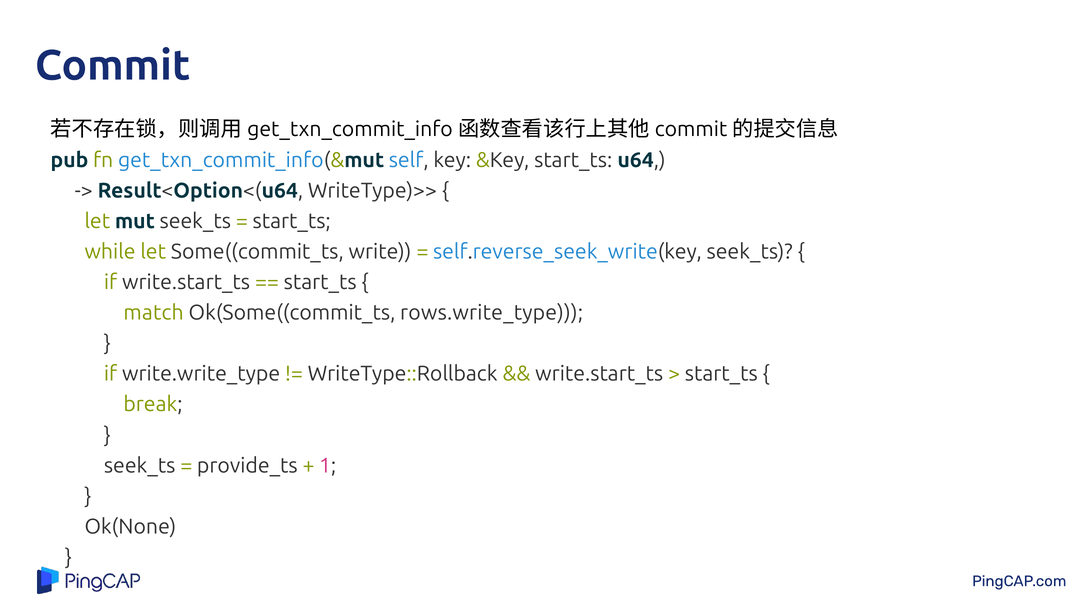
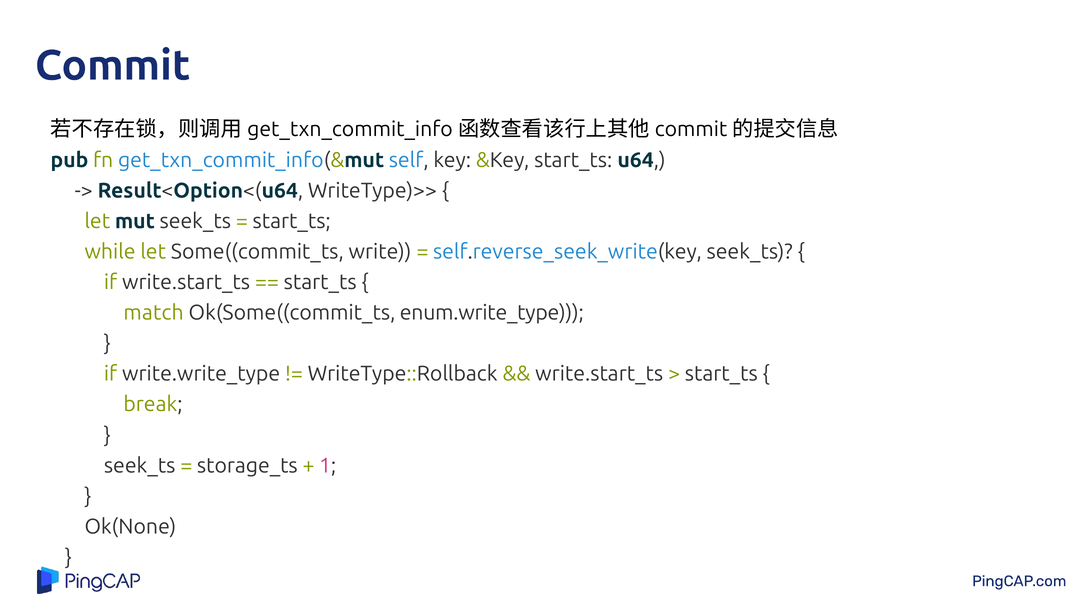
rows.write_type: rows.write_type -> enum.write_type (492, 313)
provide_ts: provide_ts -> storage_ts (247, 466)
